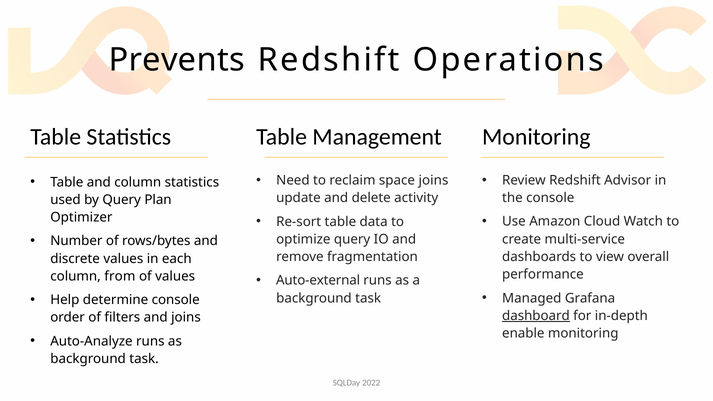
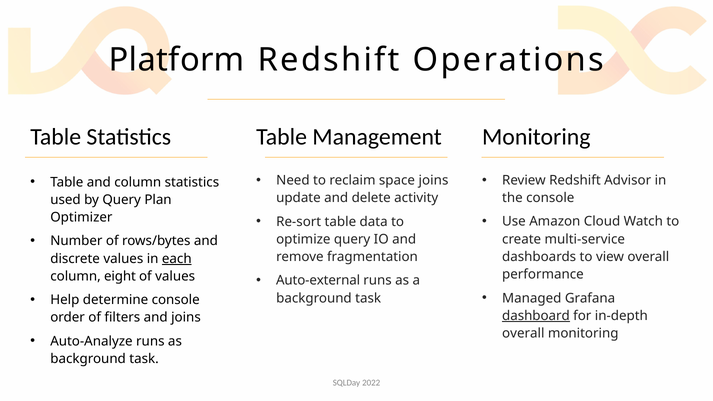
Prevents: Prevents -> Platform (177, 60)
each underline: none -> present (177, 259)
from: from -> eight (120, 276)
enable: enable -> overall (523, 333)
